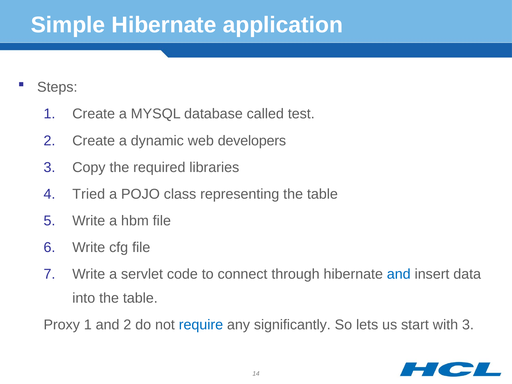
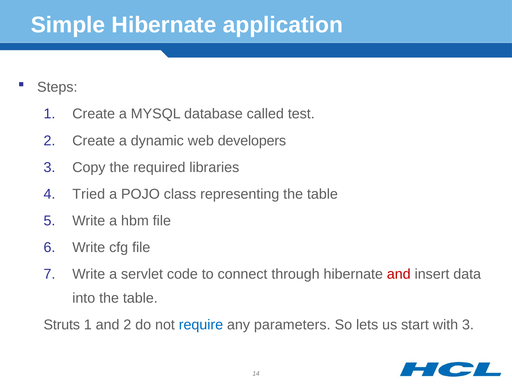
and colour: blue -> red (399, 274)
Proxy: Proxy -> Struts (62, 325)
significantly: significantly -> parameters (292, 325)
